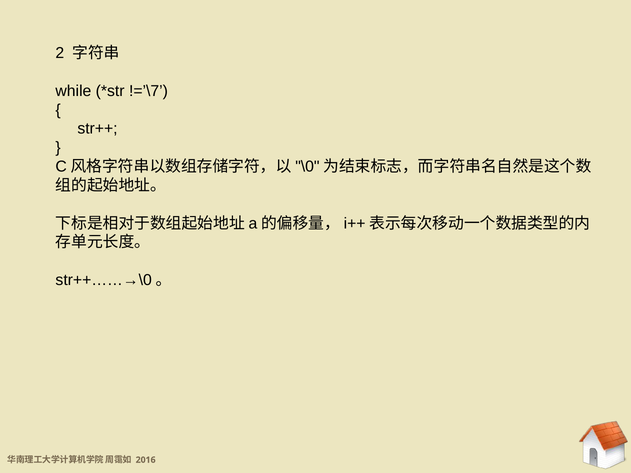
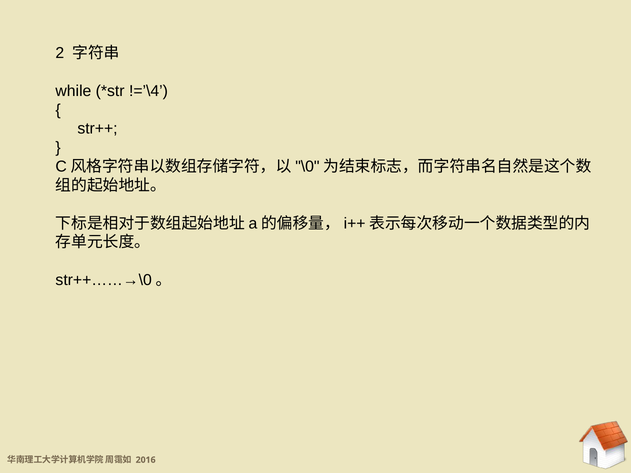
!=’\7: !=’\7 -> !=’\4 (148, 91)
